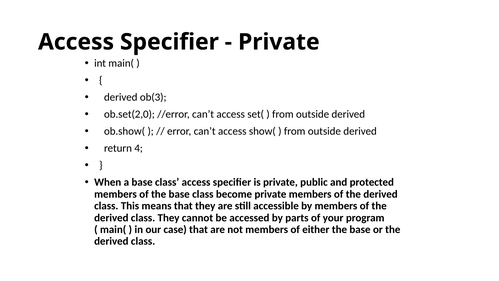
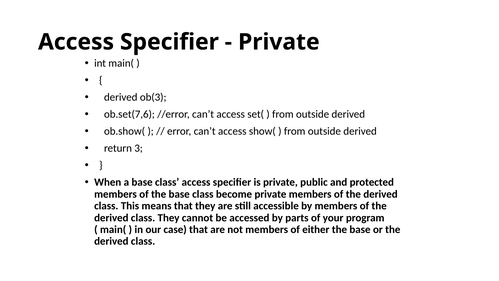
ob.set(2,0: ob.set(2,0 -> ob.set(7,6 (129, 114)
4: 4 -> 3 (139, 148)
